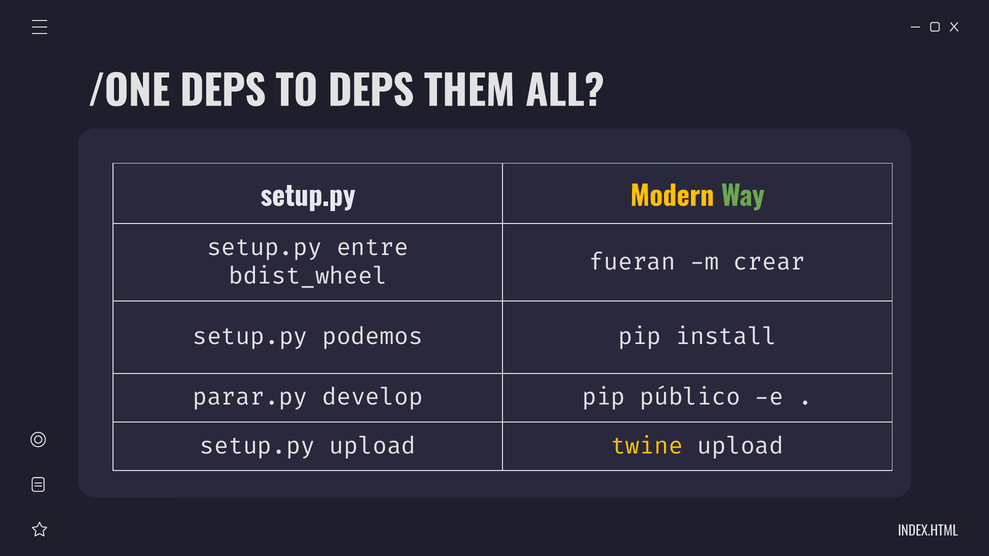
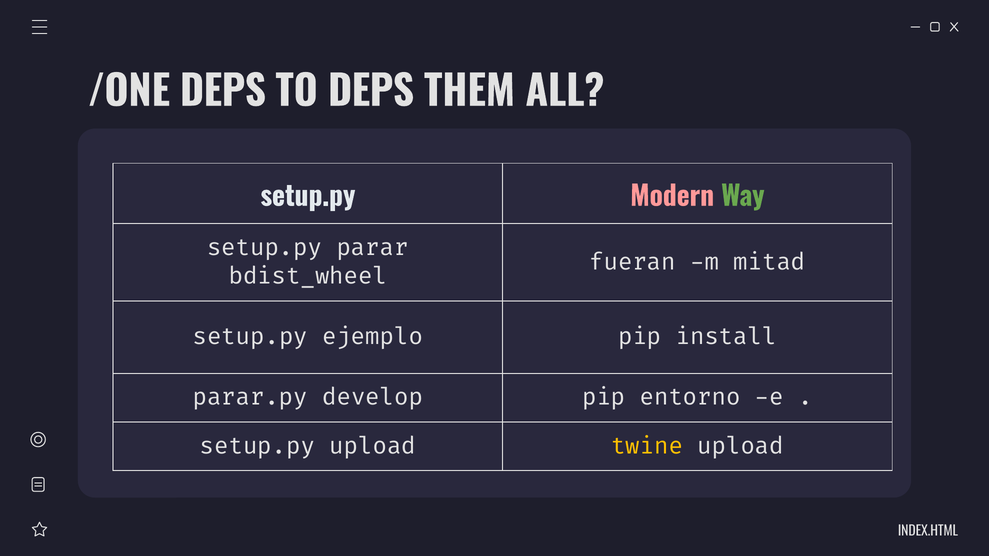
Modern colour: yellow -> pink (672, 197)
entre: entre -> parar (373, 248)
crear: crear -> mitad (769, 262)
podemos: podemos -> ejemplo (373, 337)
público: público -> entorno (690, 397)
